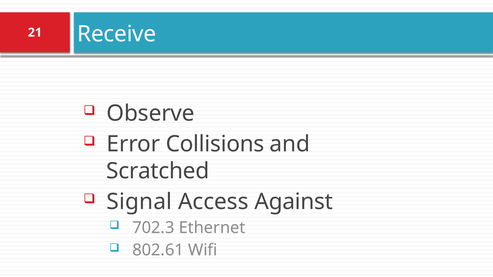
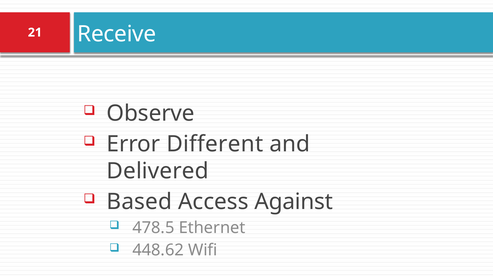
Collisions: Collisions -> Different (215, 144)
Scratched: Scratched -> Delivered (158, 171)
Signal: Signal -> Based (139, 202)
702.3: 702.3 -> 478.5 (153, 228)
802.61: 802.61 -> 448.62 (158, 250)
